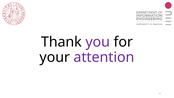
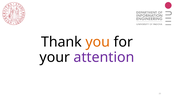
you colour: purple -> orange (98, 42)
